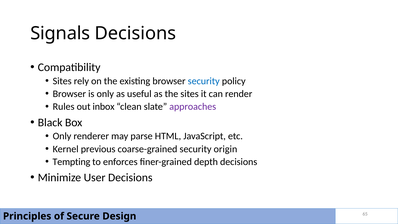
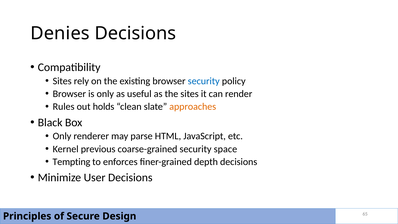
Signals: Signals -> Denies (60, 33)
inbox: inbox -> holds (104, 107)
approaches colour: purple -> orange (193, 107)
origin: origin -> space (225, 149)
